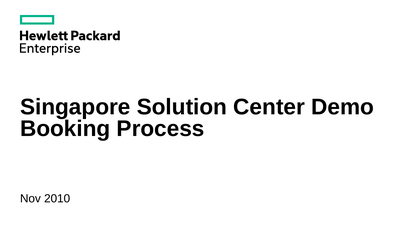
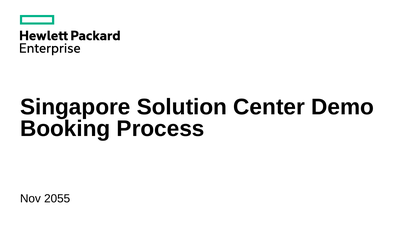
2010: 2010 -> 2055 (57, 199)
